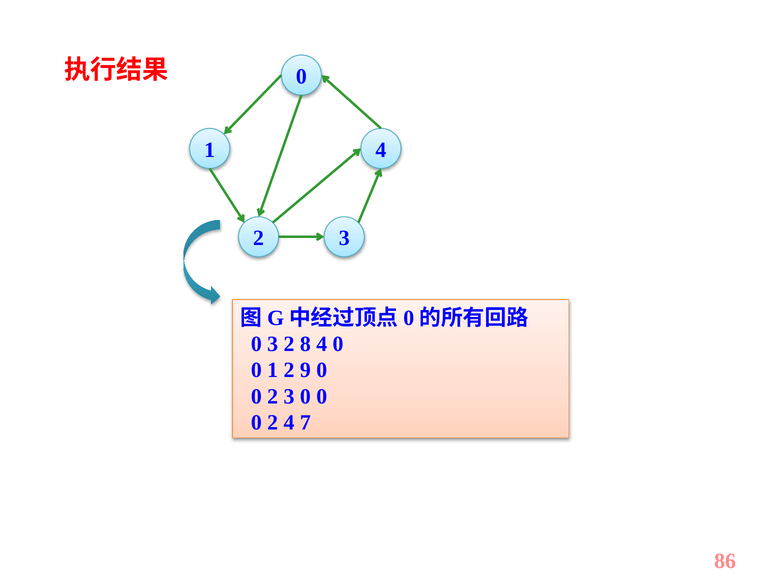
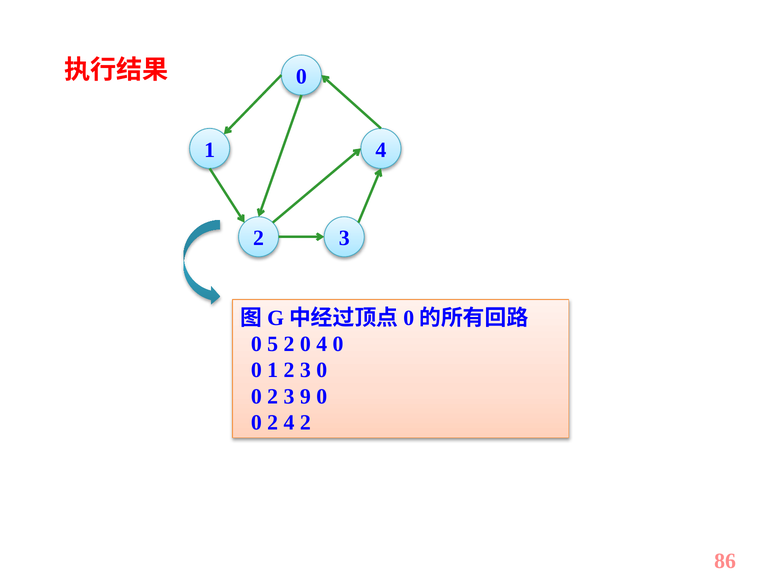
3: 3 -> 5 (273, 344)
8: 8 -> 0 (305, 344)
1 2 9: 9 -> 3 (305, 370)
3 0: 0 -> 9 (305, 396)
4 7: 7 -> 2 (305, 423)
